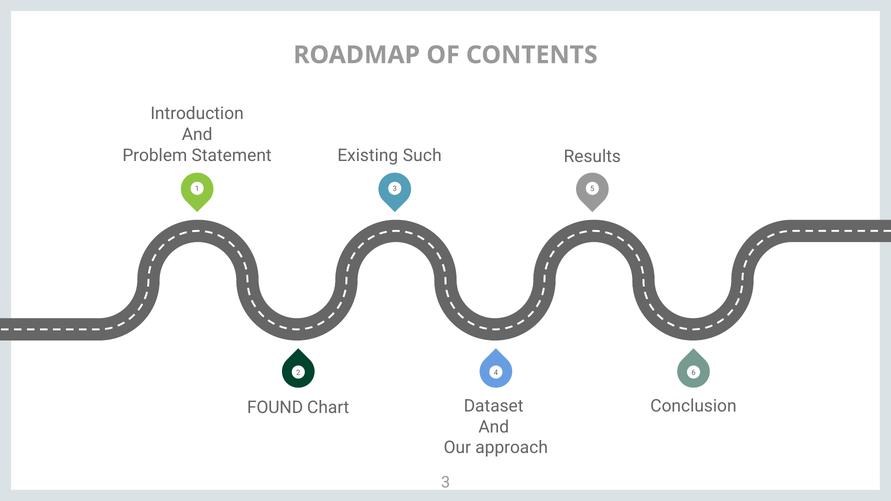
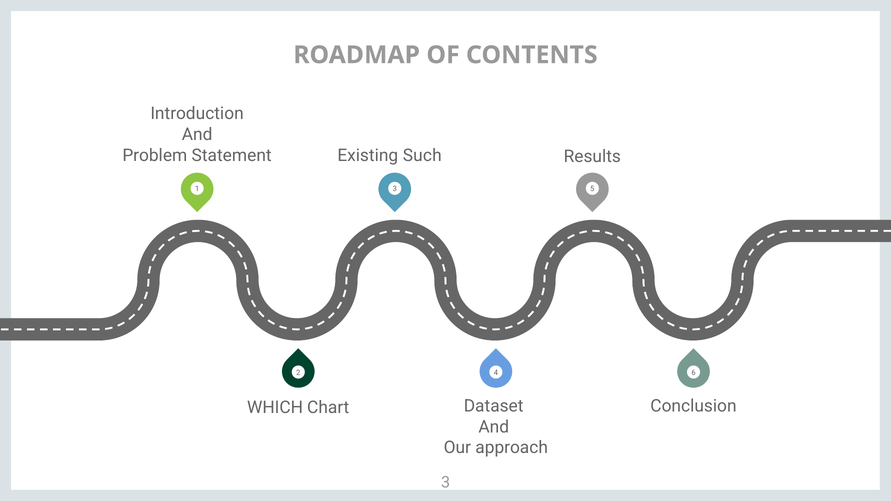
FOUND: FOUND -> WHICH (275, 408)
